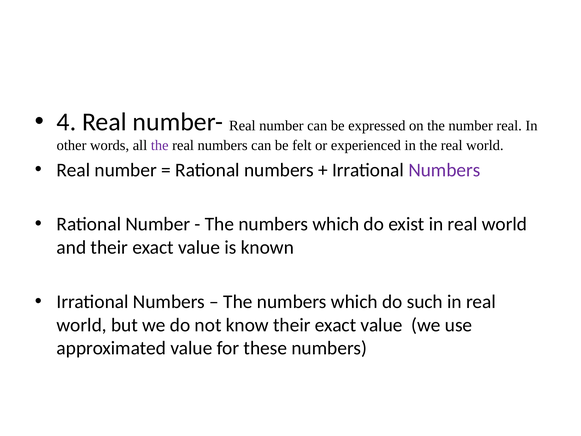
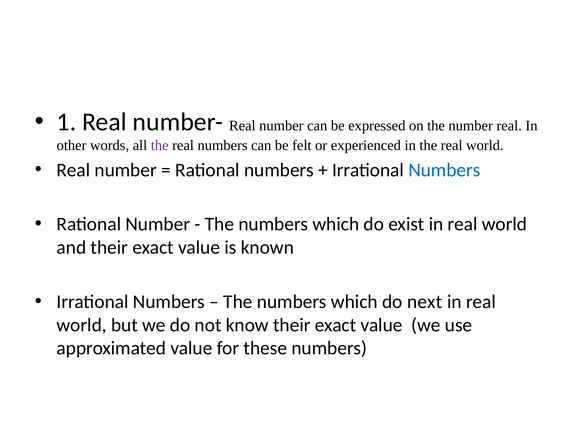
4: 4 -> 1 (66, 122)
Numbers colour: purple -> blue (444, 170)
such: such -> next (425, 302)
